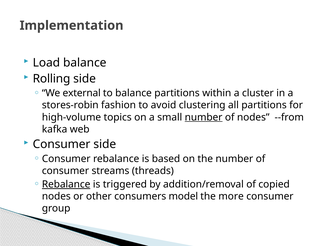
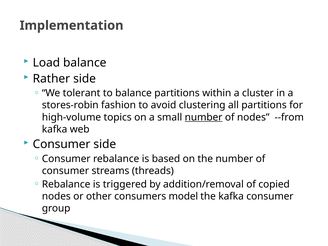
Rolling: Rolling -> Rather (51, 79)
external: external -> tolerant (82, 93)
Rebalance underline: present -> none (66, 184)
the more: more -> kafka (231, 196)
